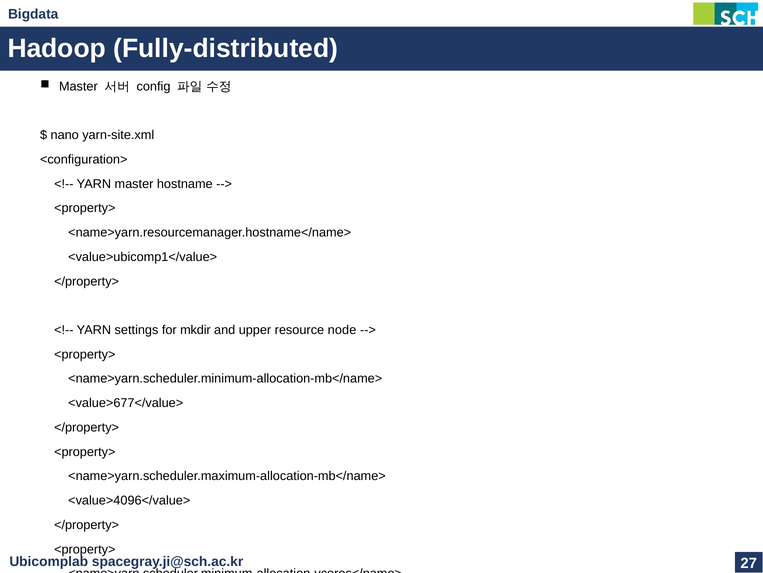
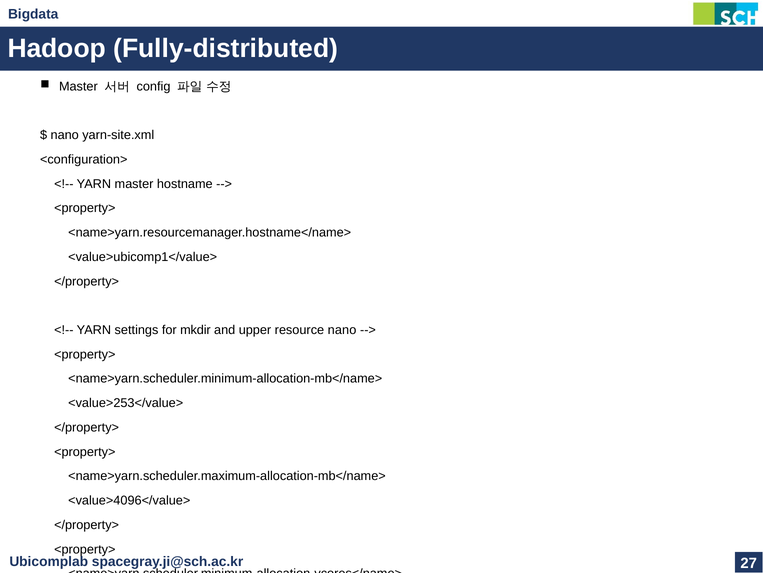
resource node: node -> nano (342, 330)
<value>677</value>: <value>677</value> -> <value>253</value> (126, 403)
